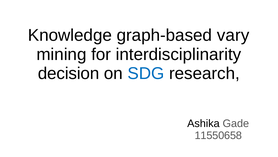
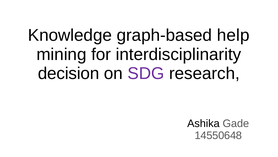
vary: vary -> help (233, 35)
SDG colour: blue -> purple (146, 73)
11550658: 11550658 -> 14550648 (218, 135)
